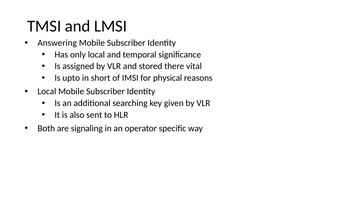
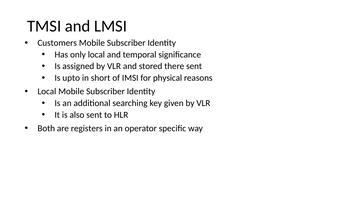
Answering: Answering -> Customers (57, 43)
there vital: vital -> sent (194, 66)
signaling: signaling -> registers (87, 128)
